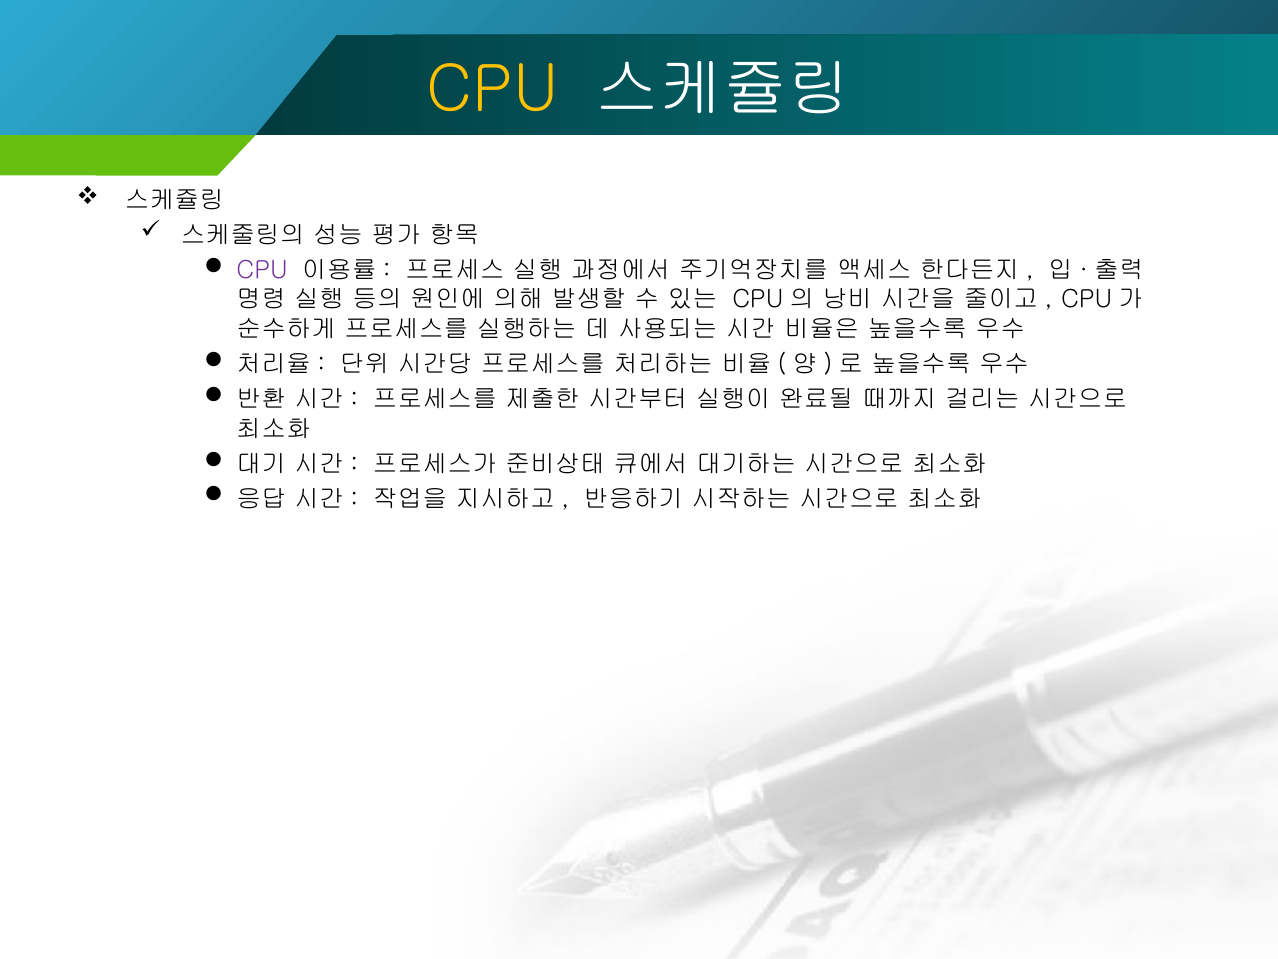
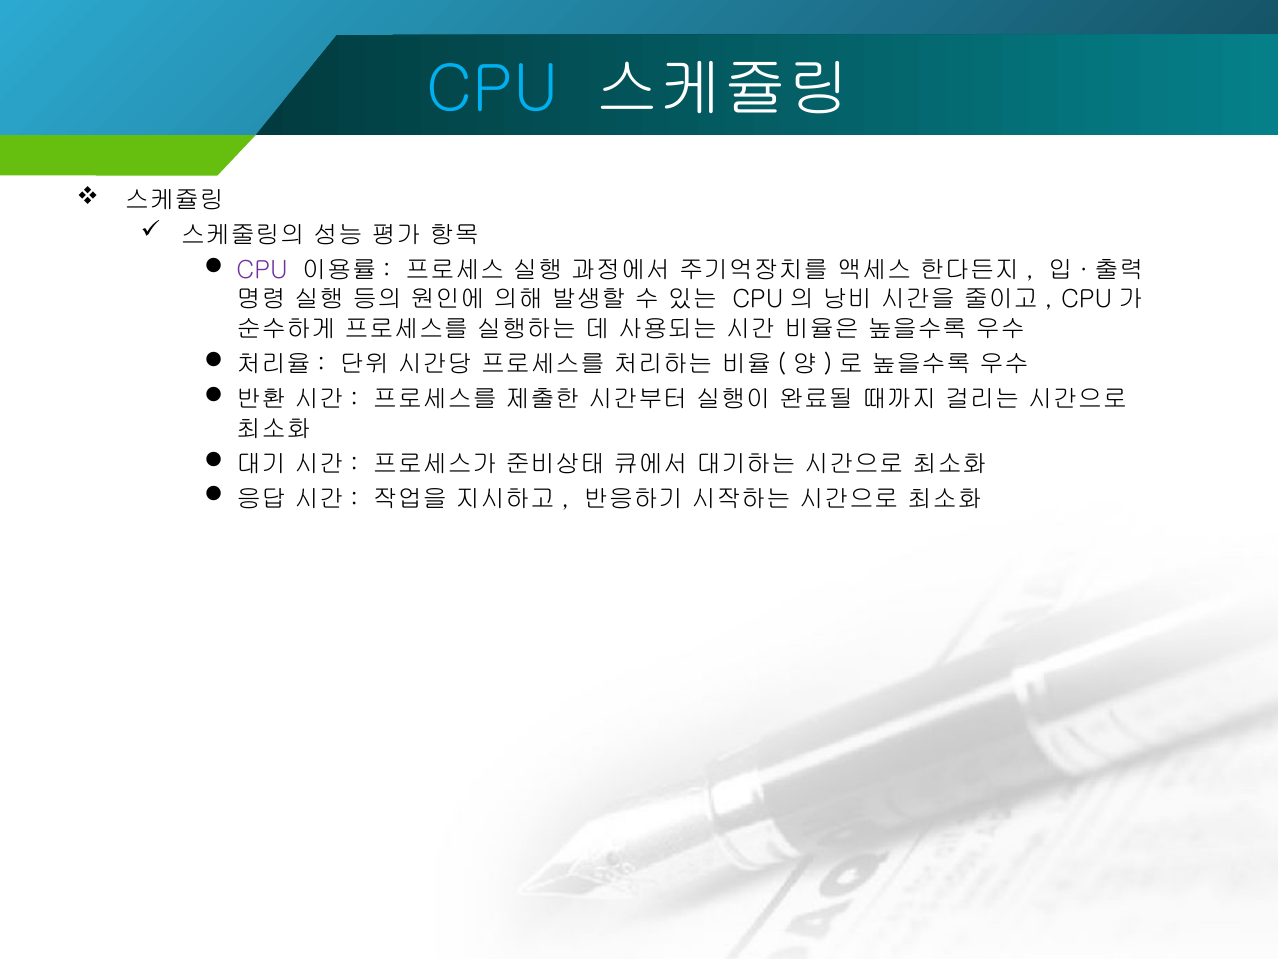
CPU colour: yellow -> light blue (493, 89)
